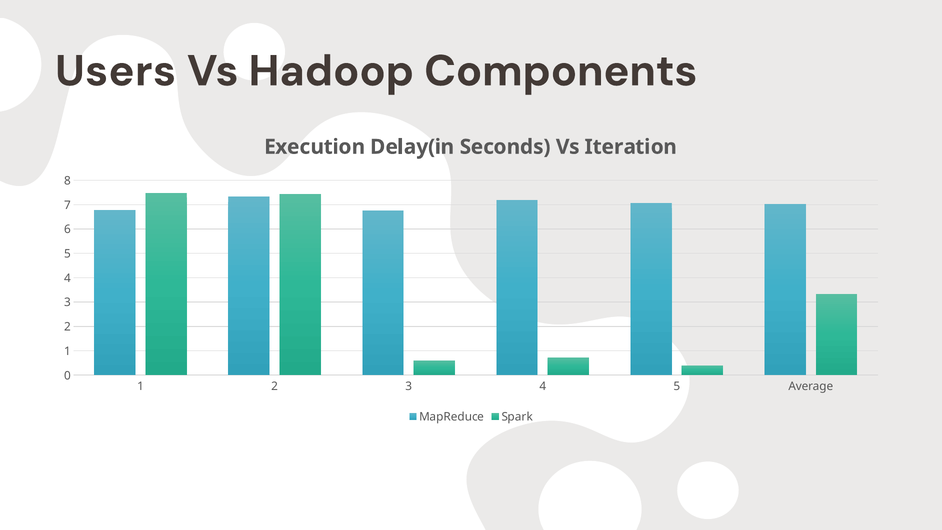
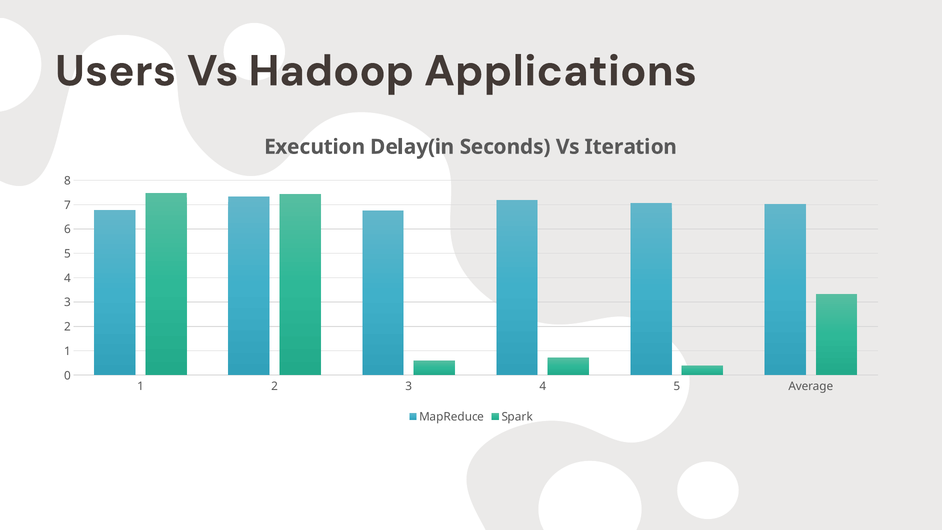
Components: Components -> Applications (561, 71)
